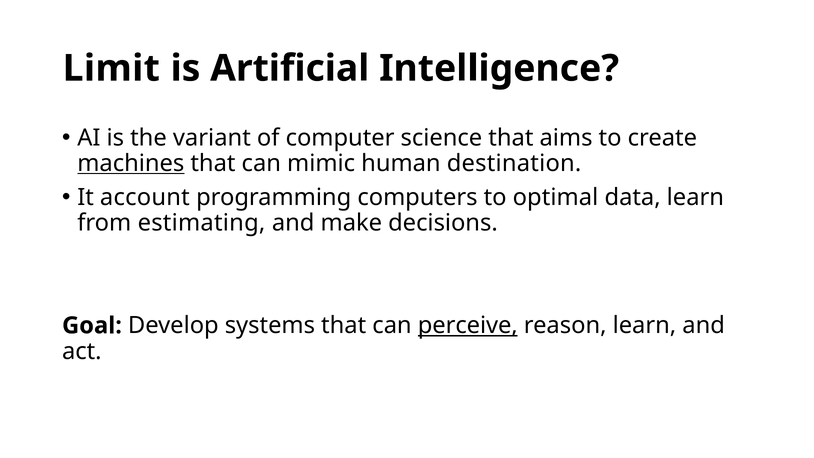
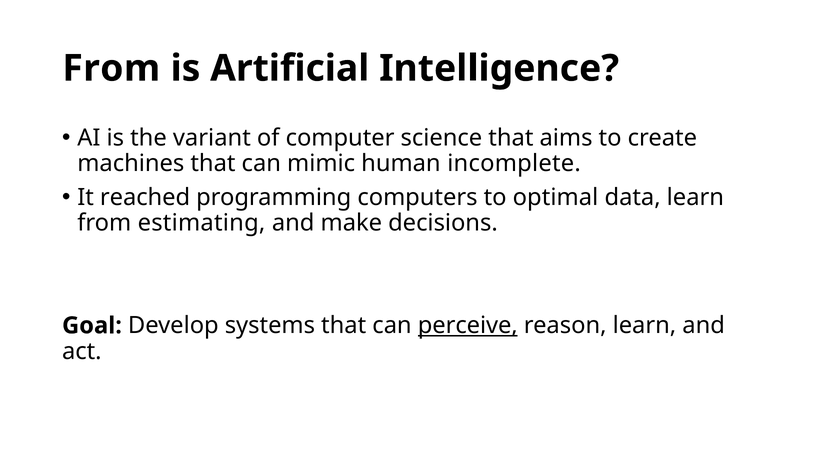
Limit: Limit -> From (111, 68)
machines underline: present -> none (131, 163)
destination: destination -> incomplete (514, 163)
account: account -> reached (145, 197)
